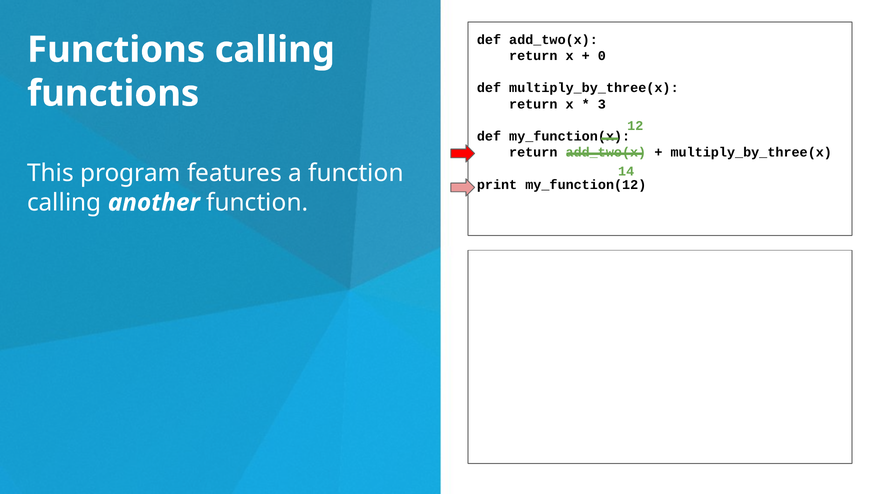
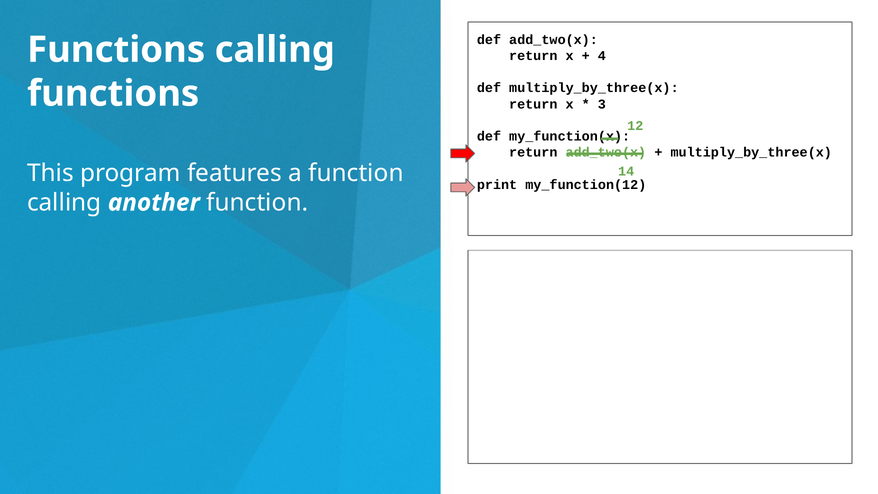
0: 0 -> 4 (602, 56)
